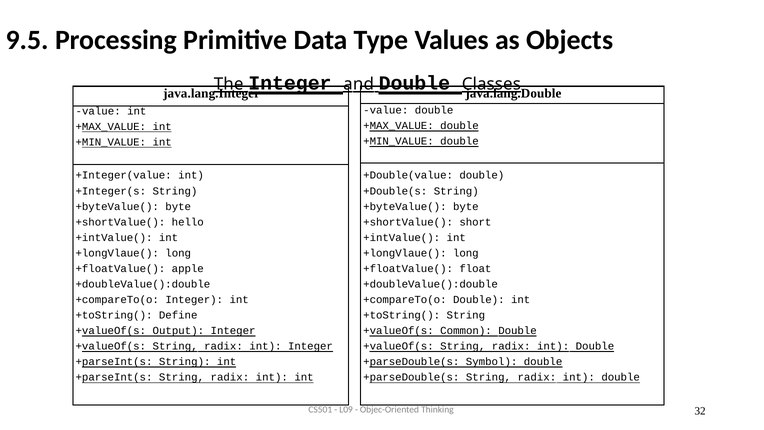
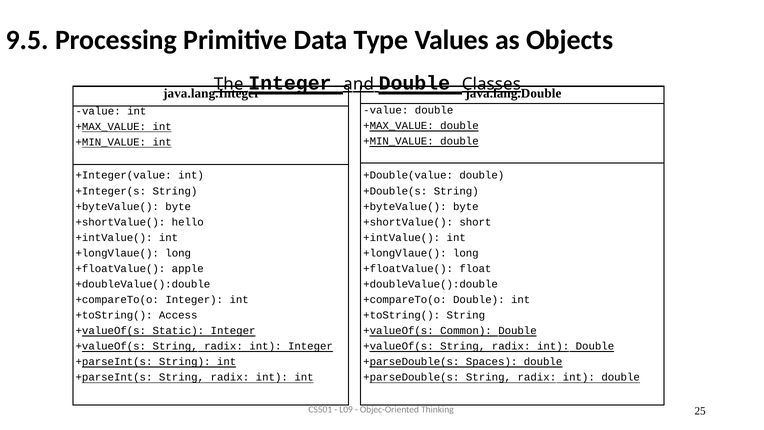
Define: Define -> Access (178, 315)
Output: Output -> Static (178, 331)
Symbol: Symbol -> Spaces (492, 362)
32: 32 -> 25 (700, 411)
